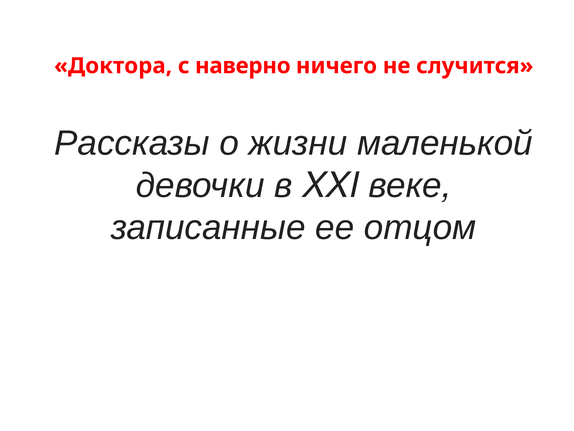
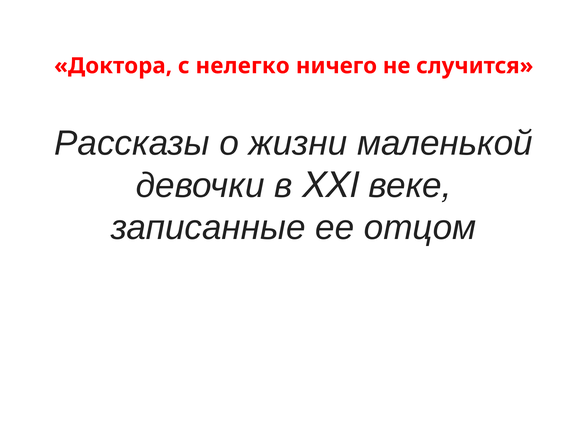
наверно: наверно -> нелегко (243, 66)
